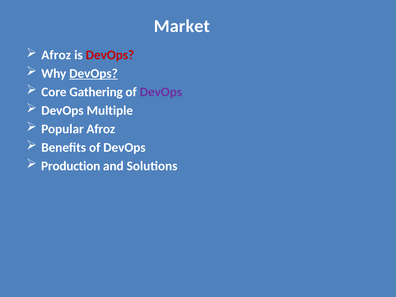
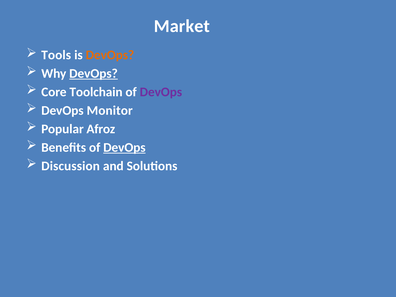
Afroz: Afroz -> Tools (56, 55)
DevOps colour: red -> orange (110, 55)
Gathering: Gathering -> Toolchain (96, 92)
Multiple: Multiple -> Monitor (110, 110)
DevOps underline: none -> present (124, 147)
Production: Production -> Discussion (71, 166)
